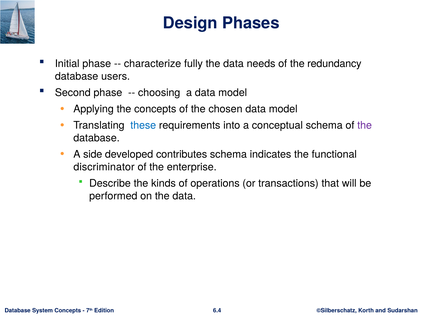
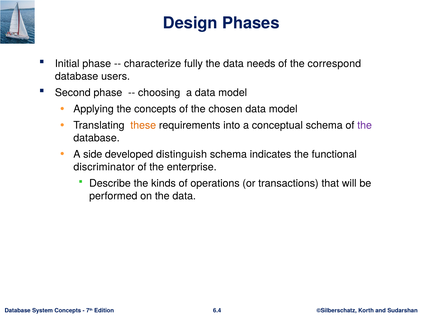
redundancy: redundancy -> correspond (334, 64)
these colour: blue -> orange (143, 126)
contributes: contributes -> distinguish (182, 155)
